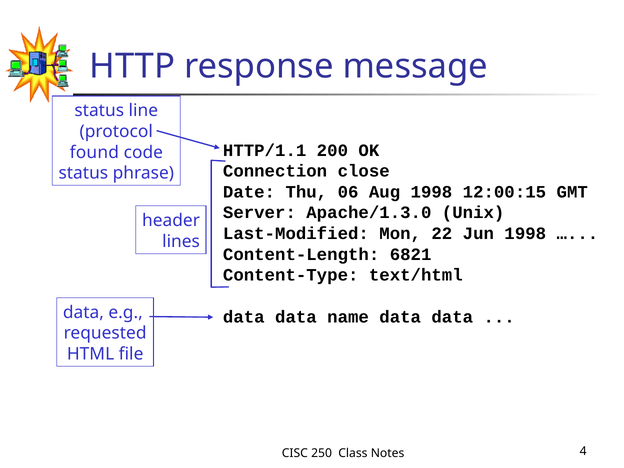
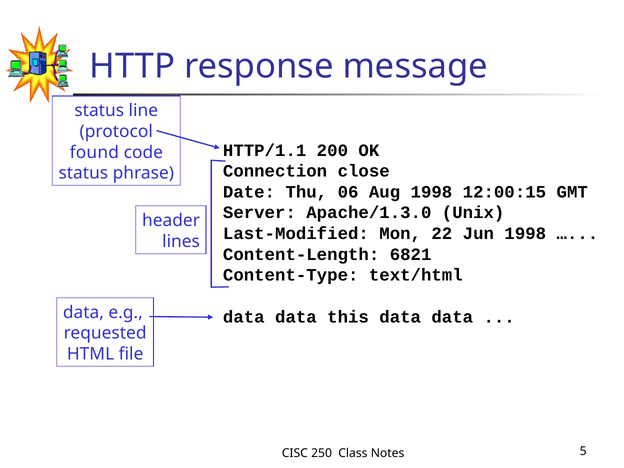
name: name -> this (348, 317)
4: 4 -> 5 (583, 451)
